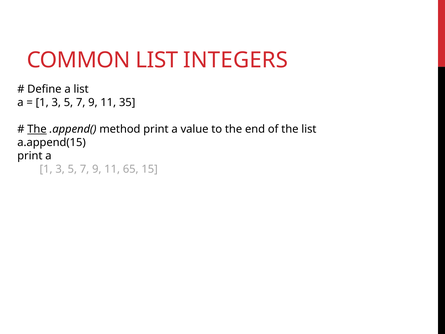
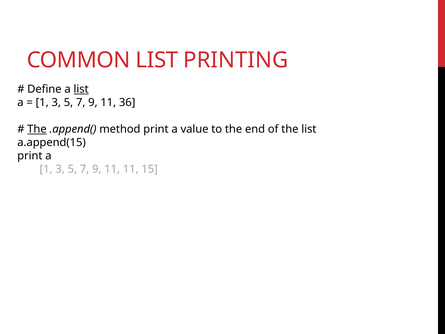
INTEGERS: INTEGERS -> PRINTING (236, 60)
list underline: none -> present (81, 89)
35: 35 -> 36 (127, 102)
11 65: 65 -> 11 (131, 169)
